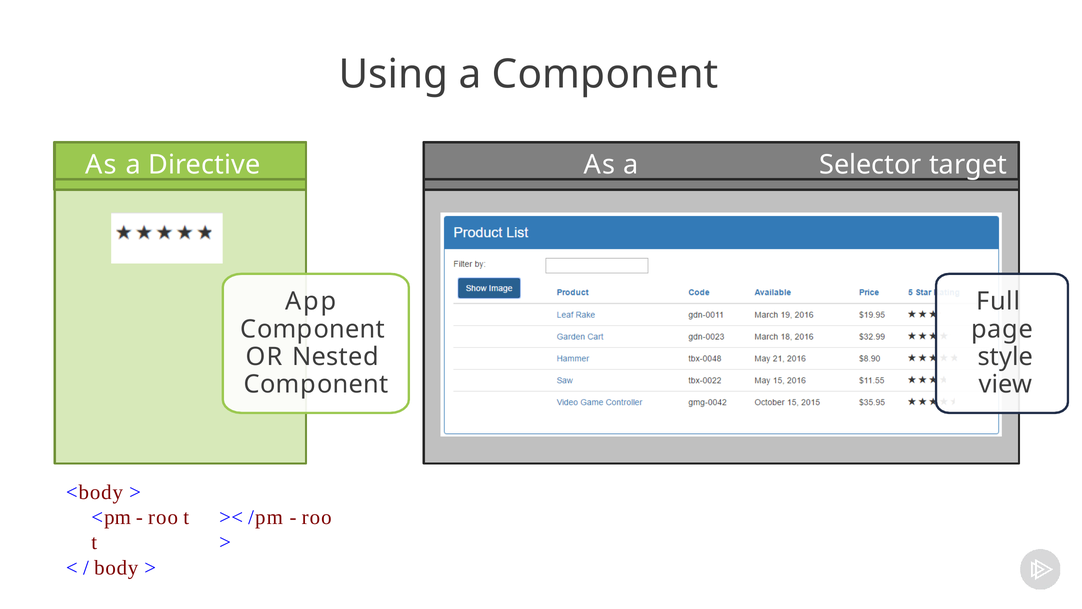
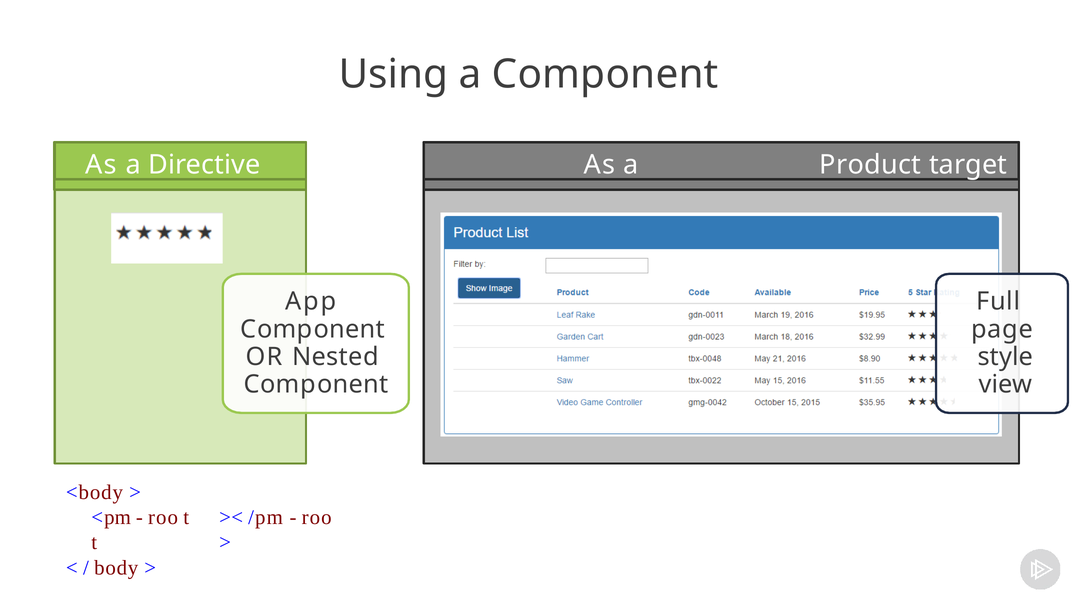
Selector: Selector -> Product (870, 165)
